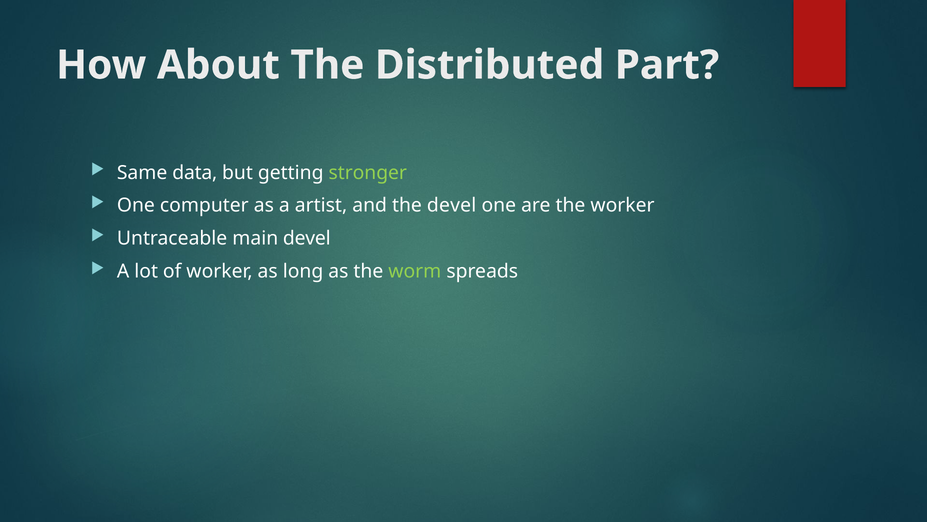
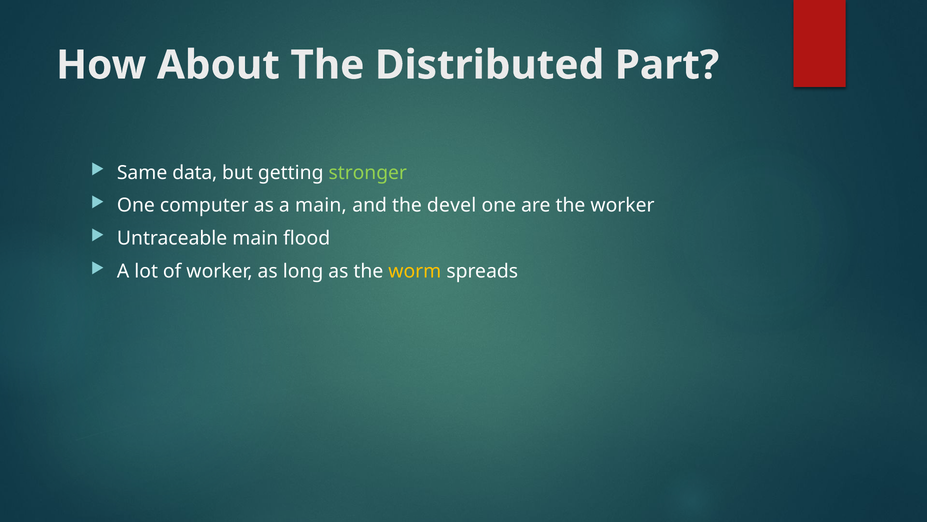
a artist: artist -> main (321, 205)
main devel: devel -> flood (307, 238)
worm colour: light green -> yellow (415, 271)
